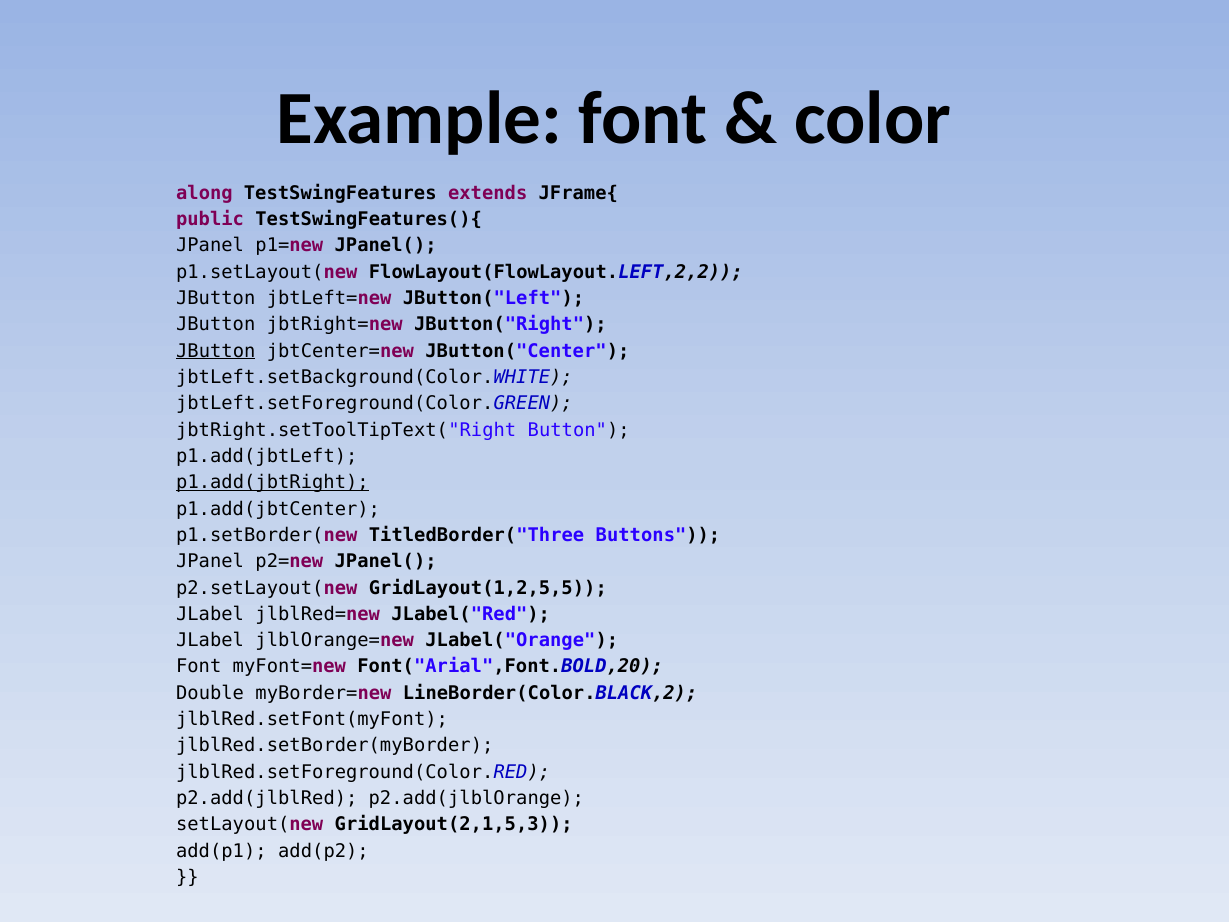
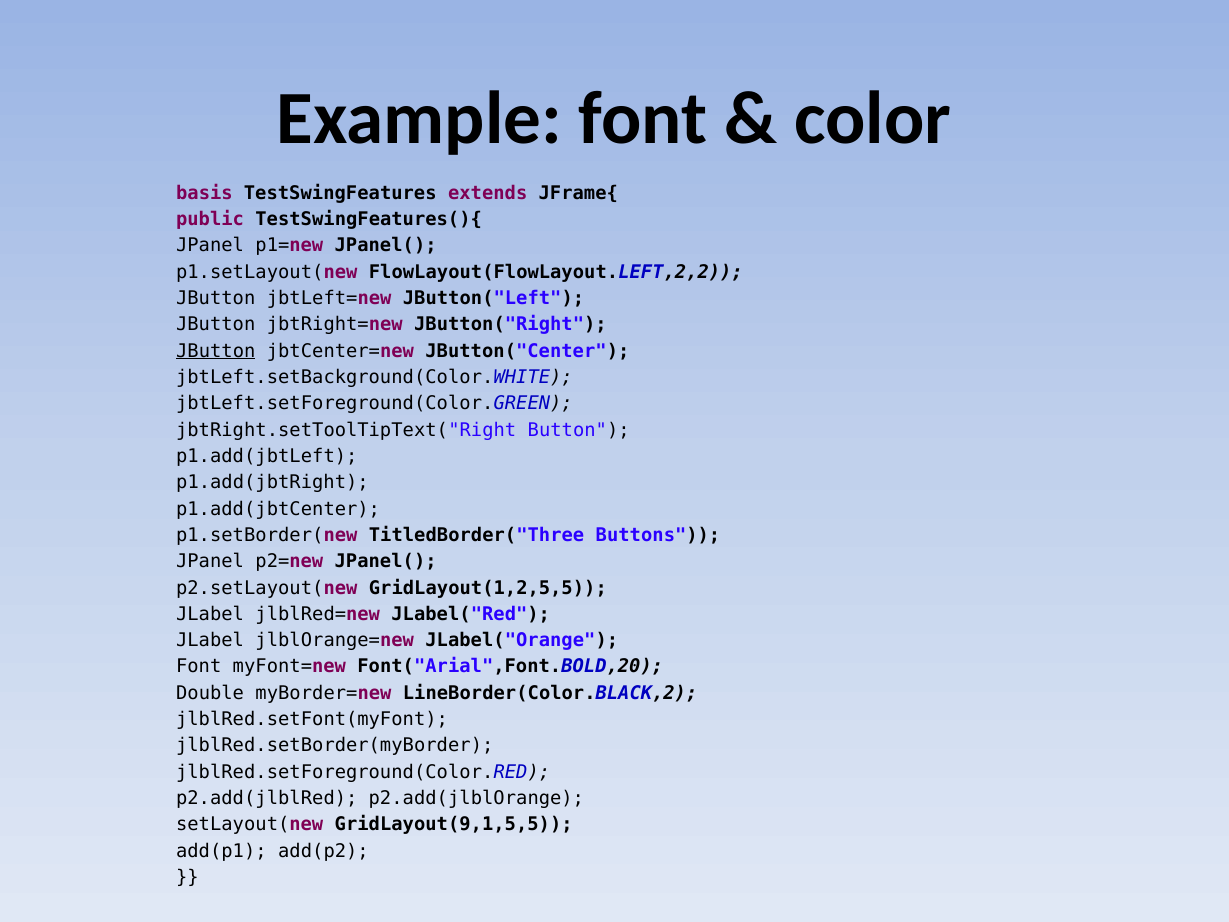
along: along -> basis (204, 193)
p1.add(jbtRight underline: present -> none (272, 482)
GridLayout(2,1,5,3: GridLayout(2,1,5,3 -> GridLayout(9,1,5,5 (454, 825)
